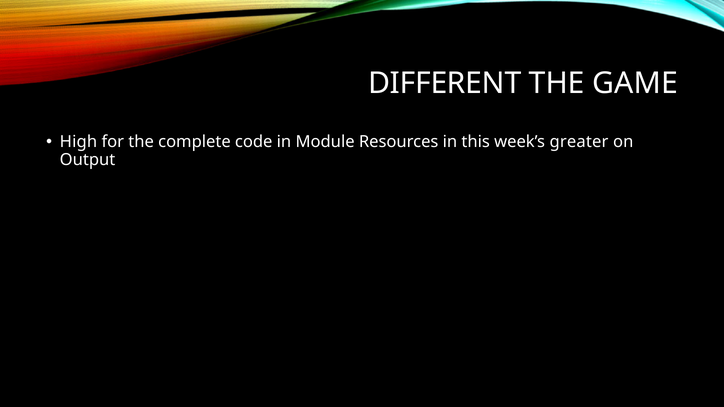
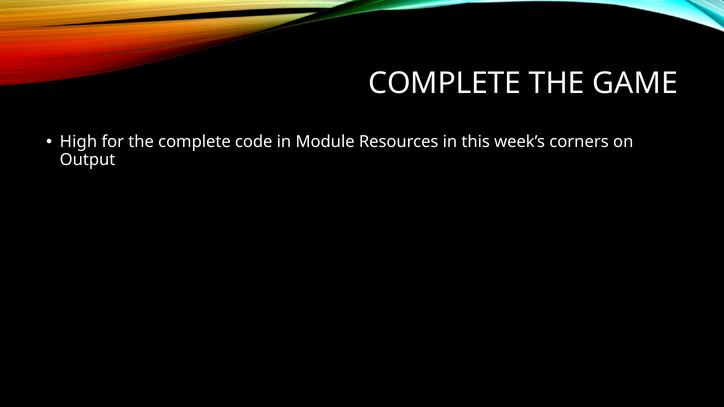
DIFFERENT: DIFFERENT -> COMPLETE (445, 84)
greater: greater -> corners (579, 142)
